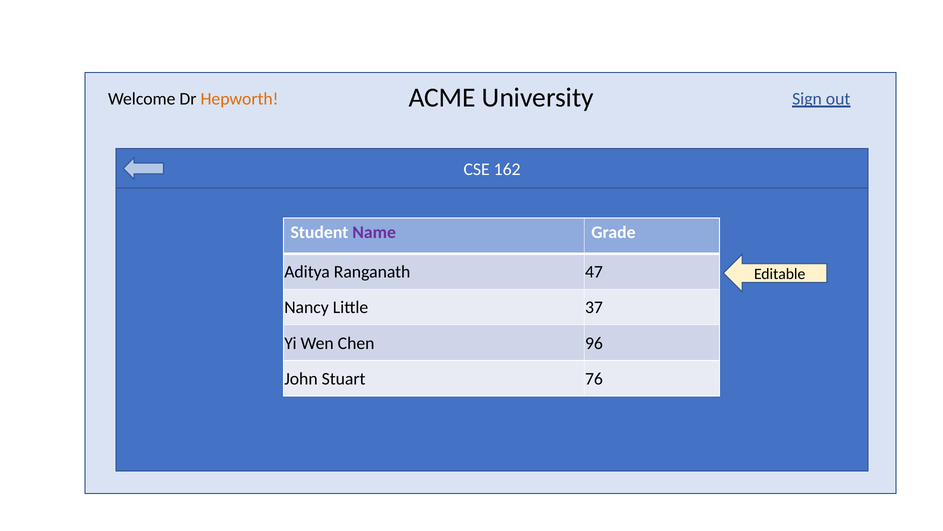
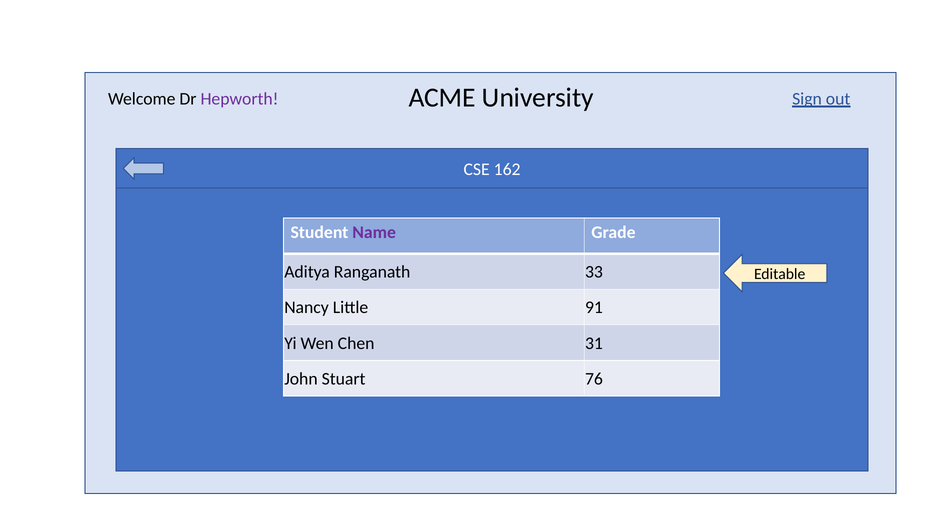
Hepworth colour: orange -> purple (239, 99)
47: 47 -> 33 (594, 272)
37: 37 -> 91 (594, 307)
96: 96 -> 31 (594, 343)
